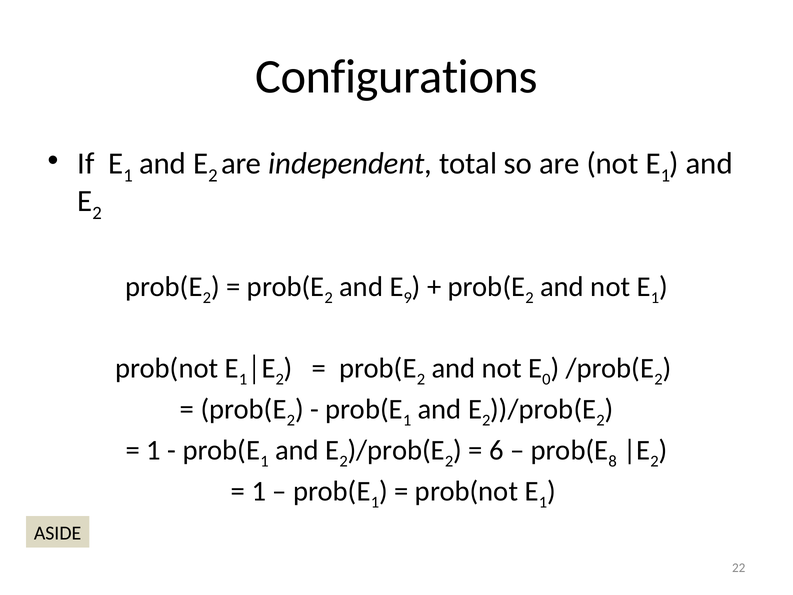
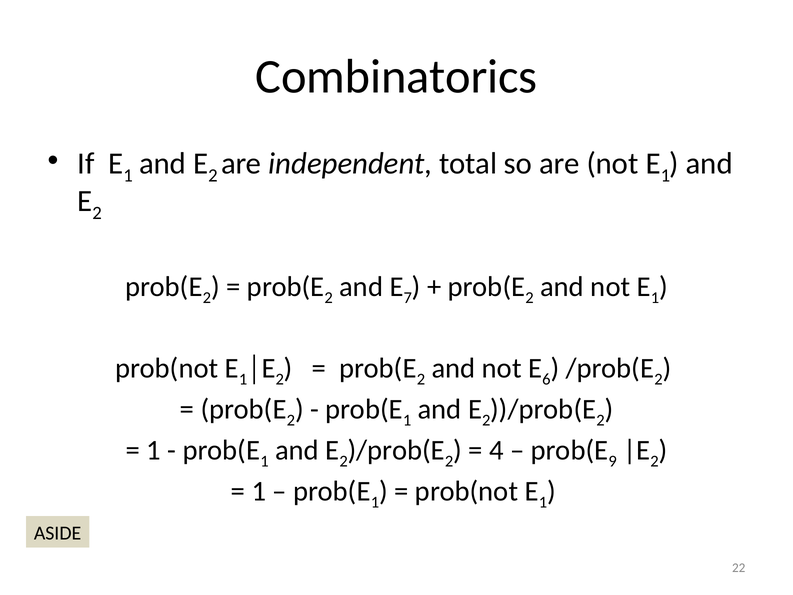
Configurations: Configurations -> Combinatorics (396, 77)
9: 9 -> 7 (408, 298)
0: 0 -> 6 (546, 379)
6: 6 -> 4 (496, 450)
8: 8 -> 9 (613, 461)
